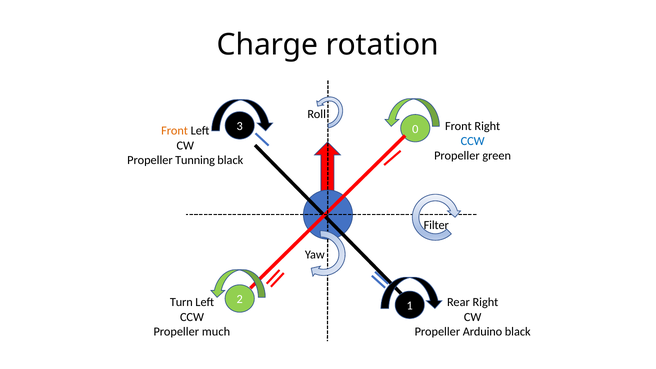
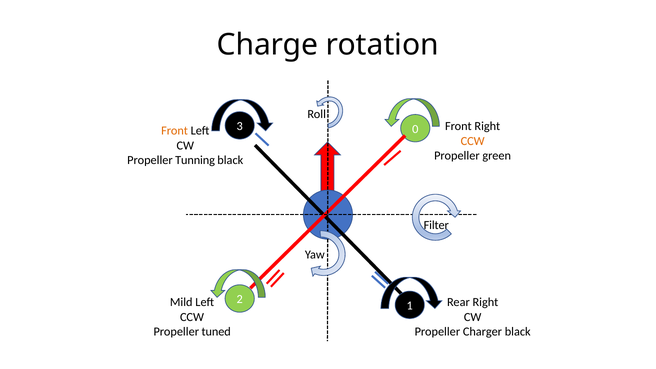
CCW colour: blue -> orange (473, 141)
Turn: Turn -> Mild (181, 302)
much: much -> tuned (216, 332)
Arduino: Arduino -> Charger (482, 332)
